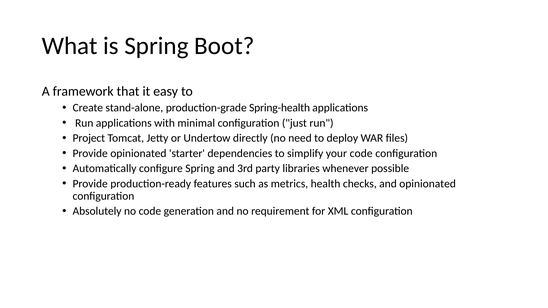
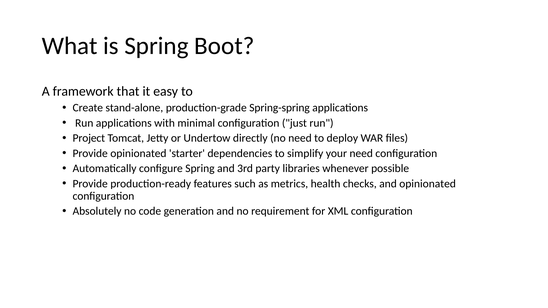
Spring-health: Spring-health -> Spring-spring (280, 108)
your code: code -> need (361, 153)
